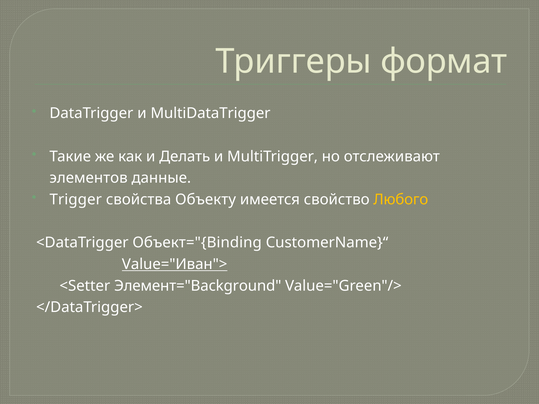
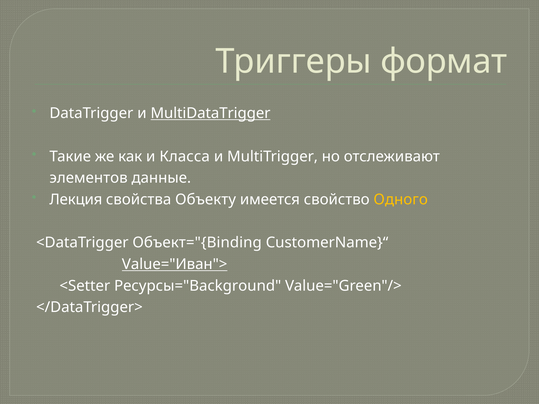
MultiDataTrigger underline: none -> present (210, 113)
Делать: Делать -> Класса (185, 157)
Trigger: Trigger -> Лекция (76, 200)
Любого: Любого -> Одного (401, 200)
Элемент="Background: Элемент="Background -> Ресурсы="Background (198, 286)
